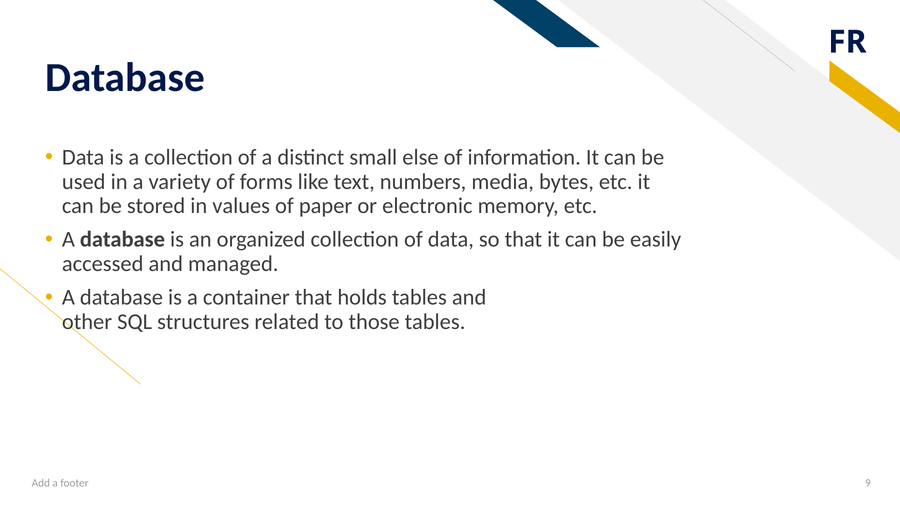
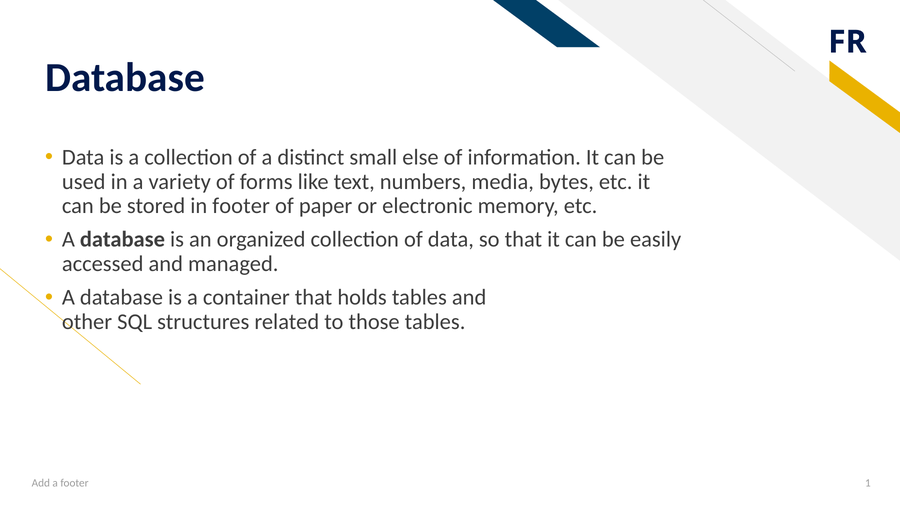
in values: values -> footer (241, 206)
9: 9 -> 1 (868, 483)
